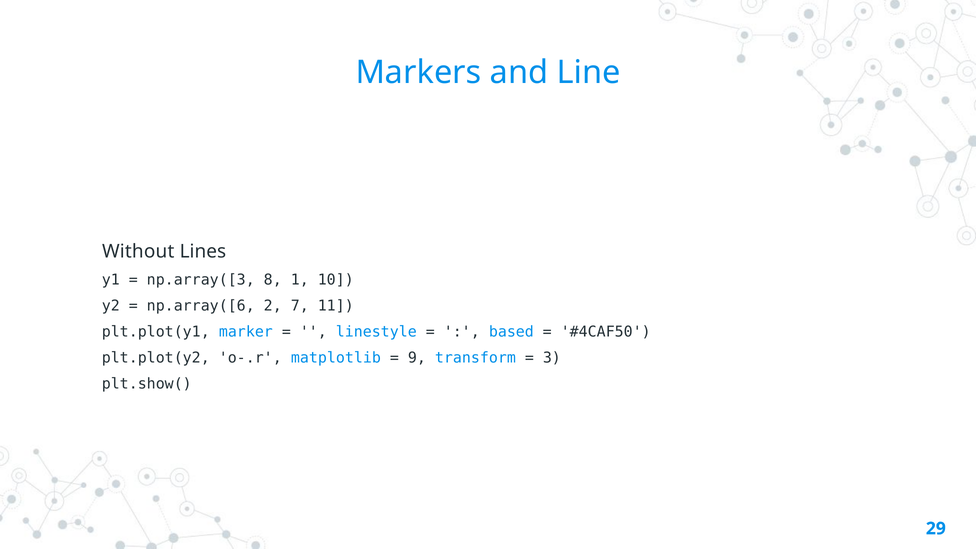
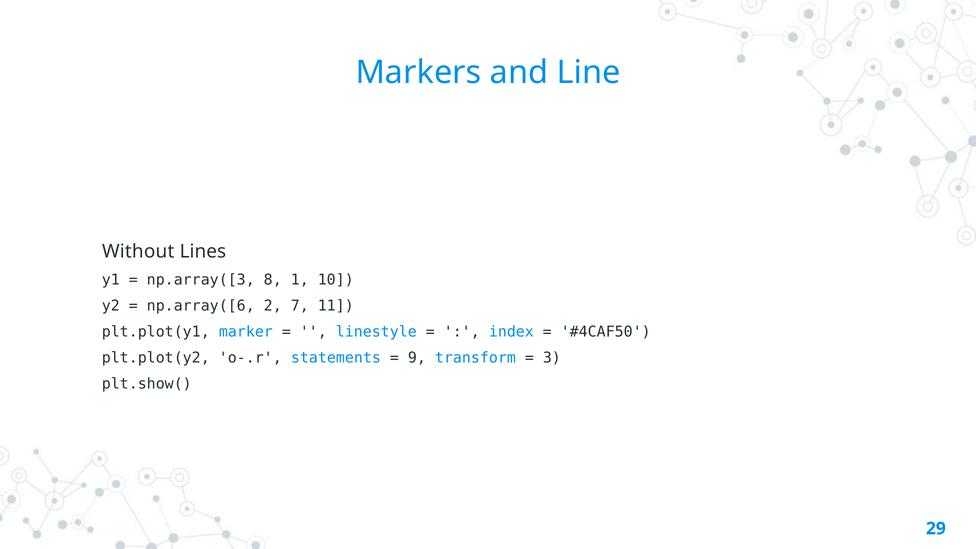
based: based -> index (511, 332)
matplotlib: matplotlib -> statements (336, 358)
